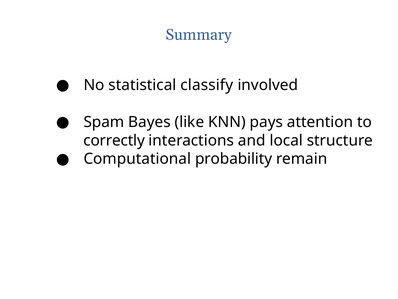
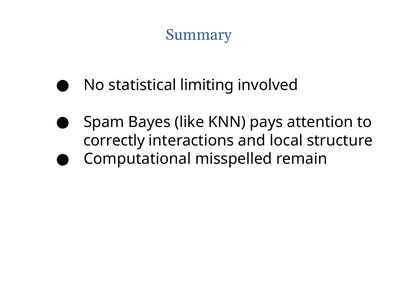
classify: classify -> limiting (207, 85)
probability: probability -> misspelled (234, 159)
